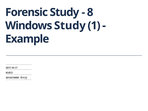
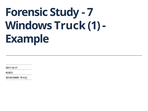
8: 8 -> 7 (90, 12)
Windows Study: Study -> Truck (70, 26)
